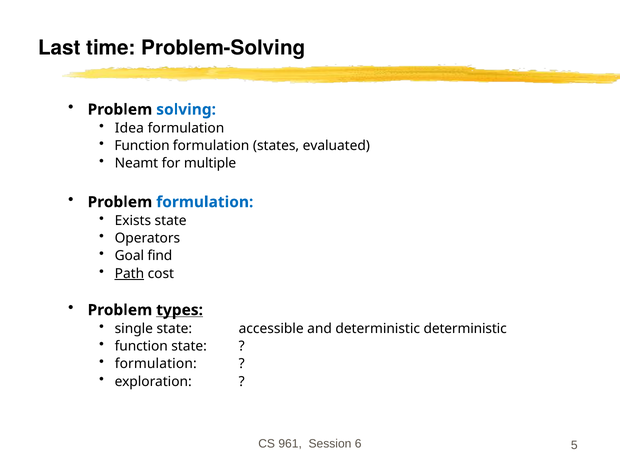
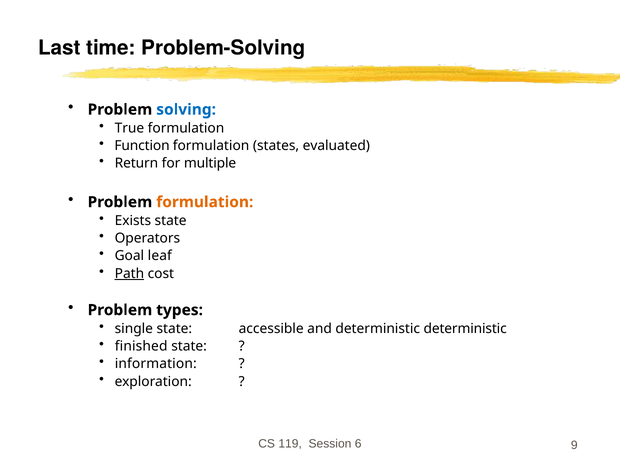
Idea: Idea -> True (129, 128)
Neamt: Neamt -> Return (136, 163)
formulation colour: blue -> orange (205, 202)
find: find -> leaf (160, 256)
types underline: present -> none (180, 310)
function: function -> finished (141, 346)
formulation: formulation -> information (156, 364)
961: 961 -> 119 (290, 444)
5: 5 -> 9 (574, 445)
